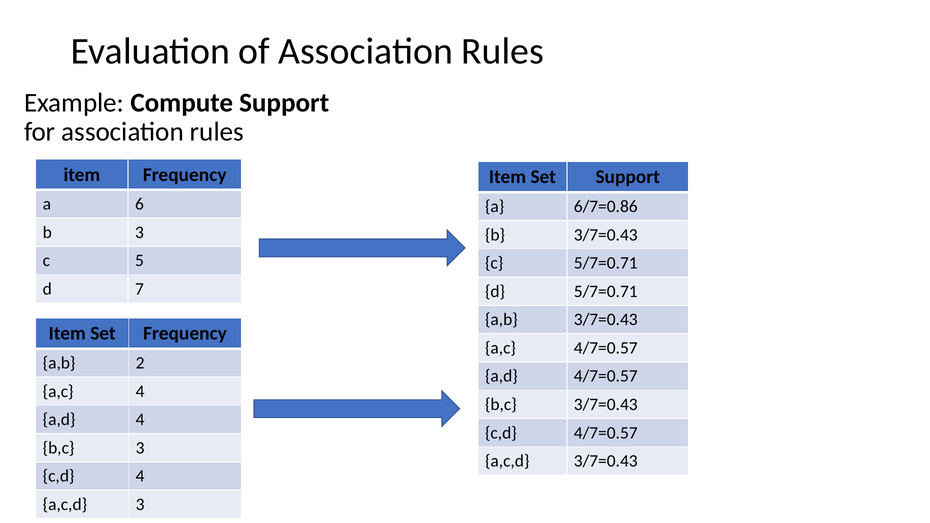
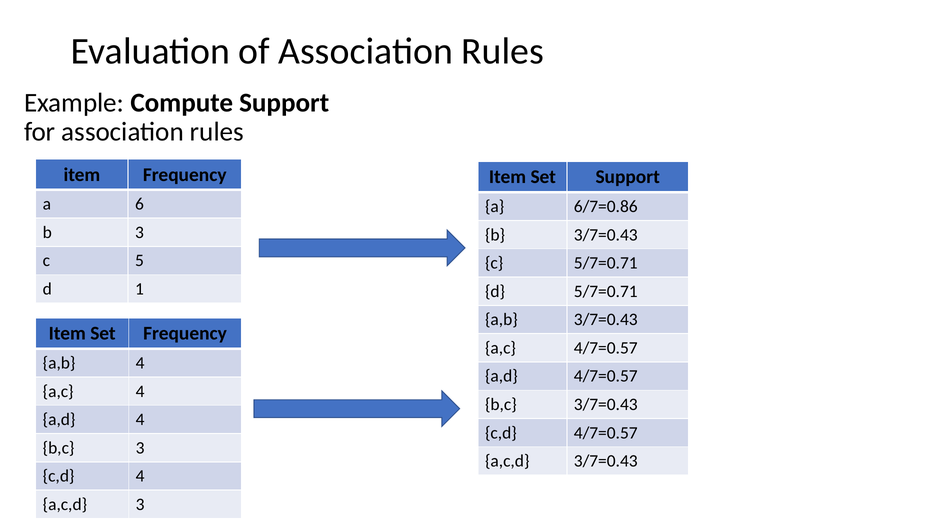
7: 7 -> 1 (140, 289)
a,b 2: 2 -> 4 (140, 363)
